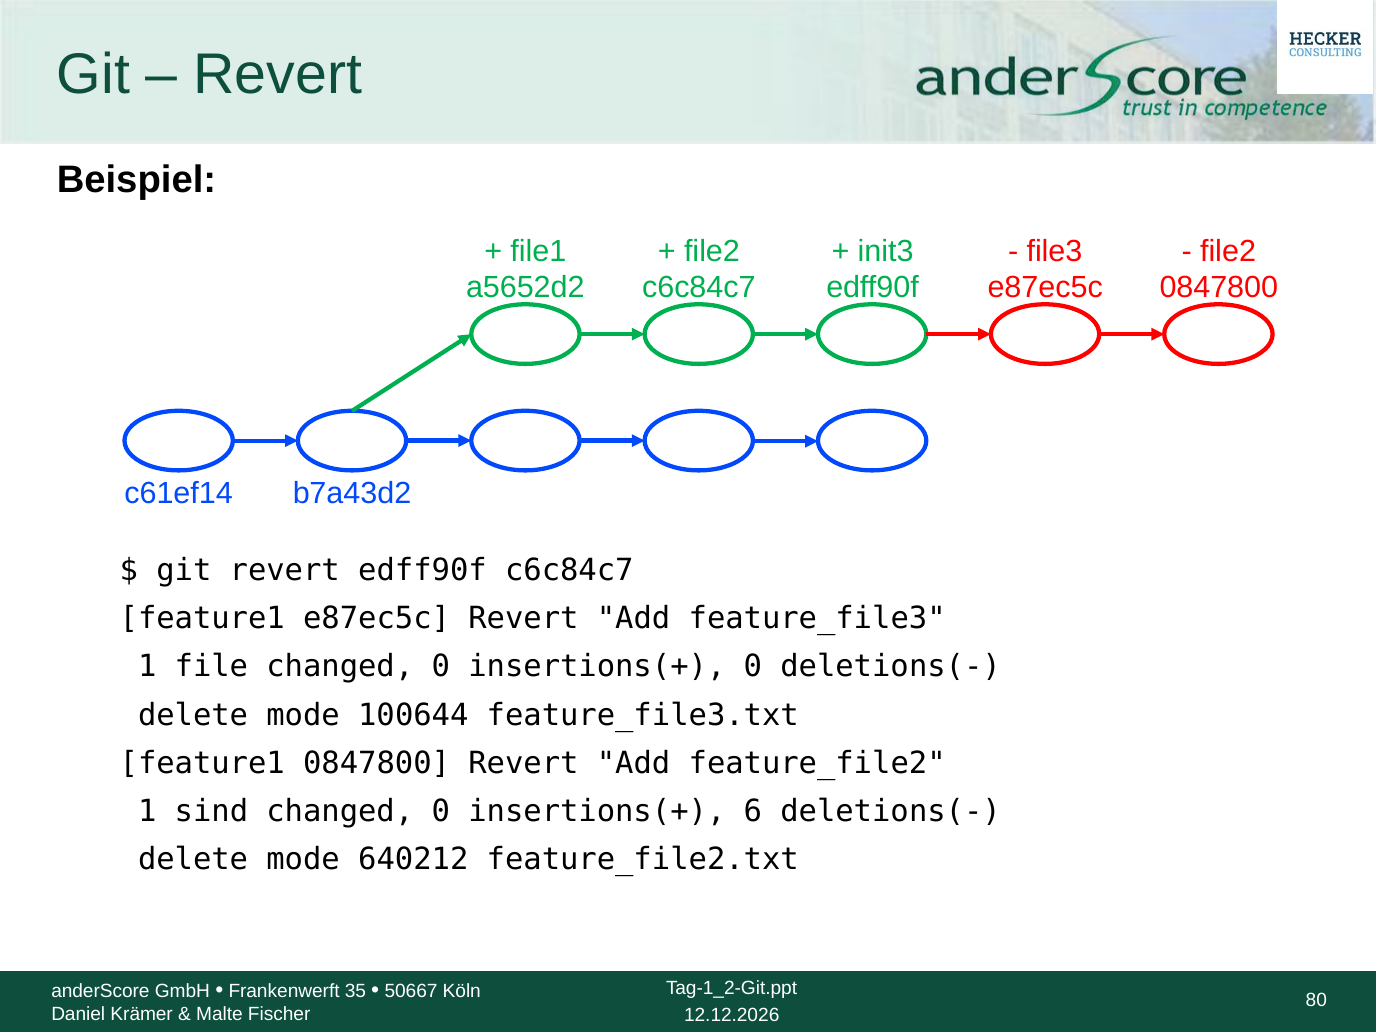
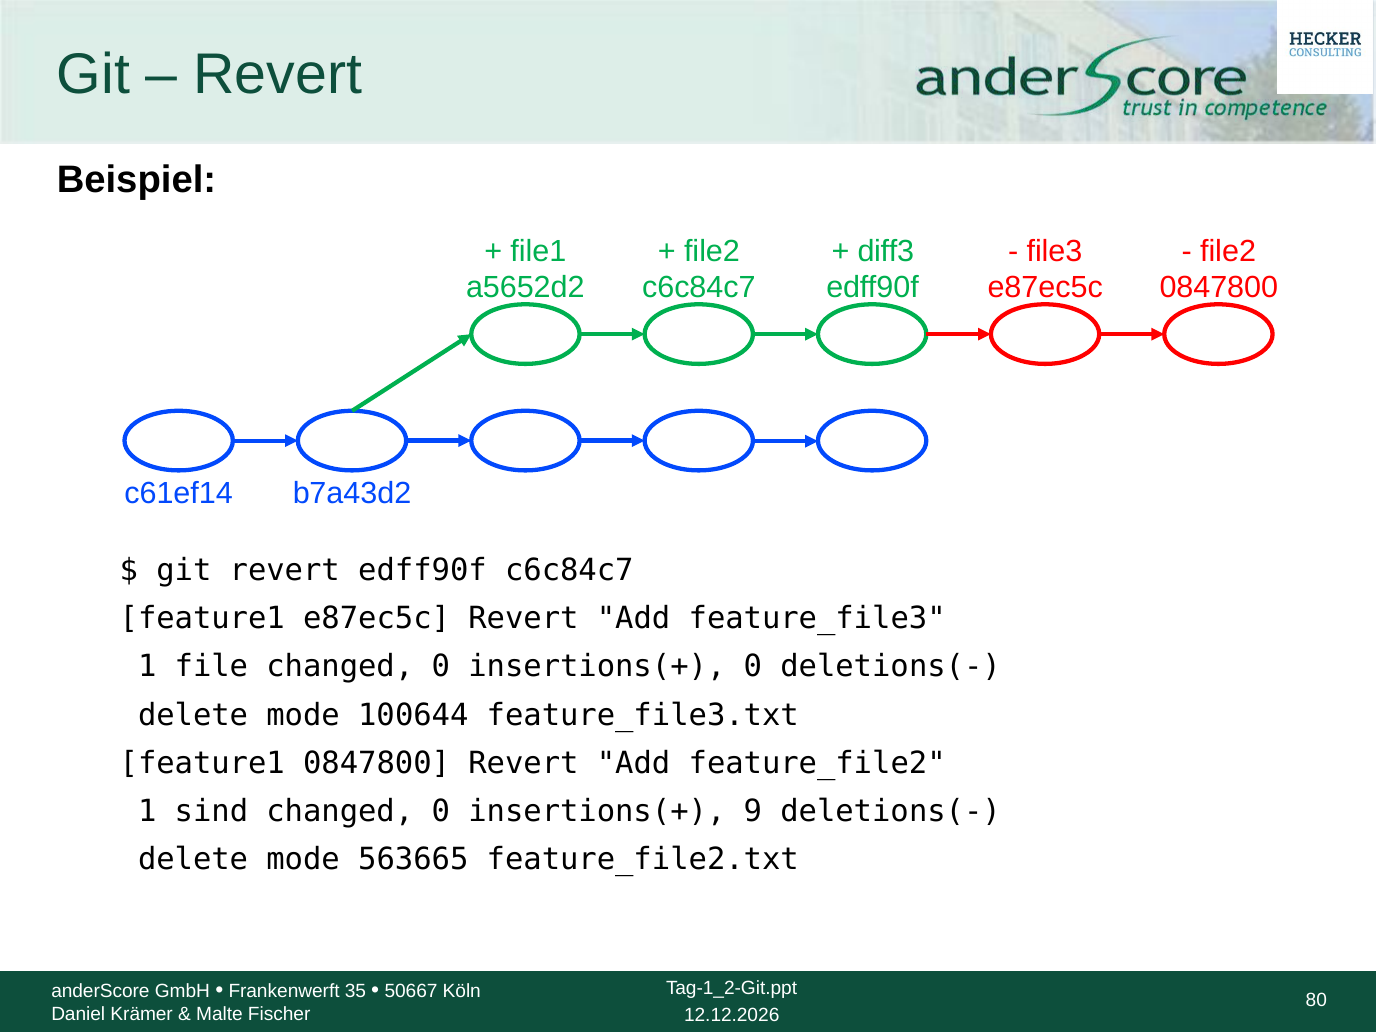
init3: init3 -> diff3 (886, 251)
6: 6 -> 9 (753, 811)
640212: 640212 -> 563665 (413, 859)
